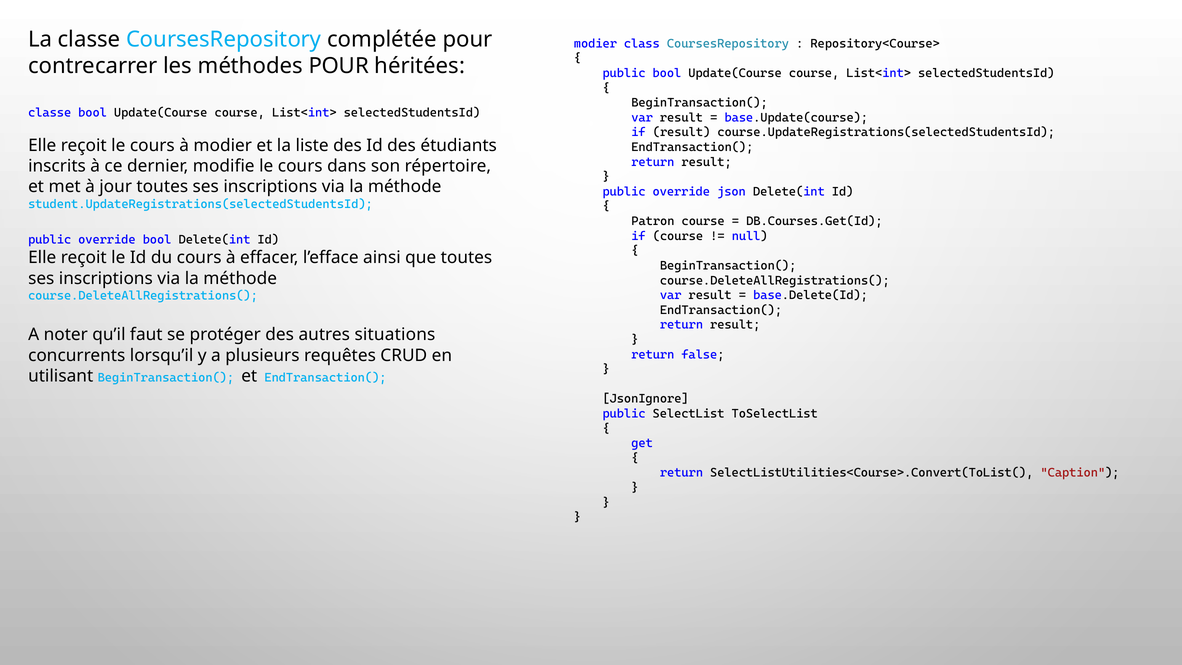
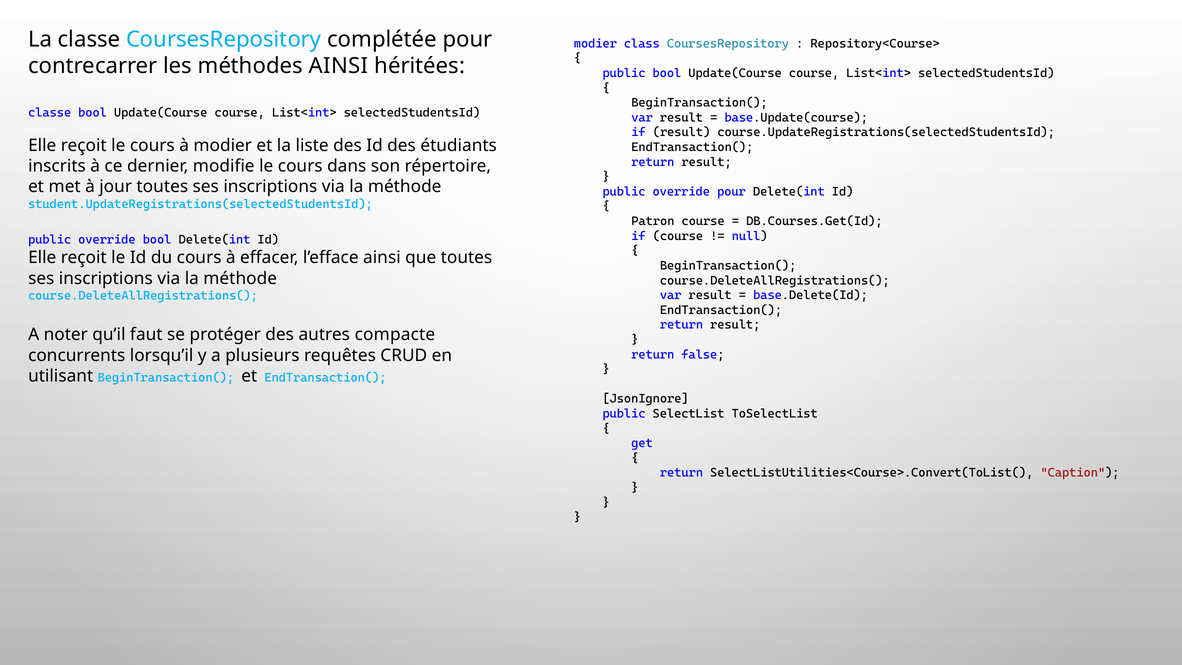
méthodes POUR: POUR -> AINSI (338, 66)
override json: json -> pour (731, 192)
situations: situations -> compacte (395, 335)
